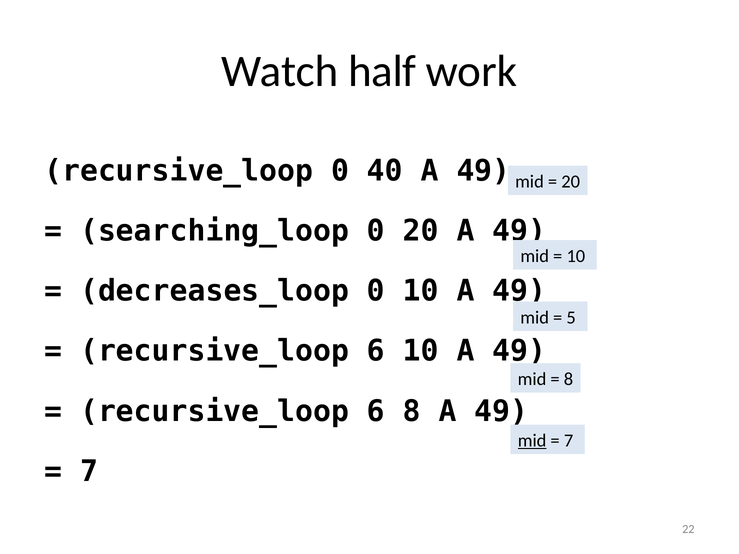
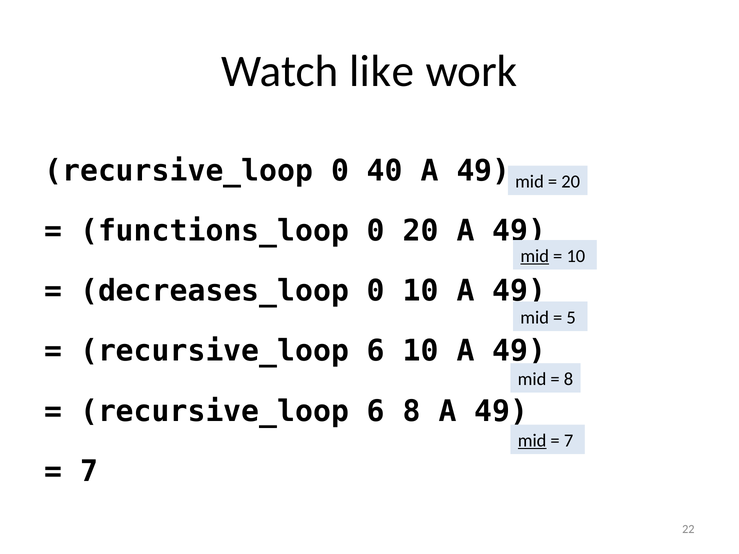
half: half -> like (382, 72)
searching_loop: searching_loop -> functions_loop (215, 231)
mid underline: none -> present (535, 256)
